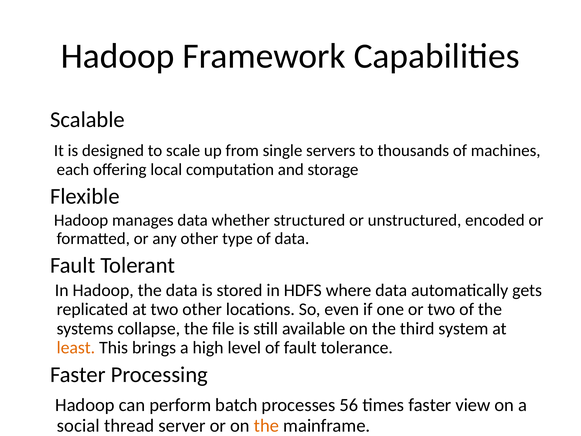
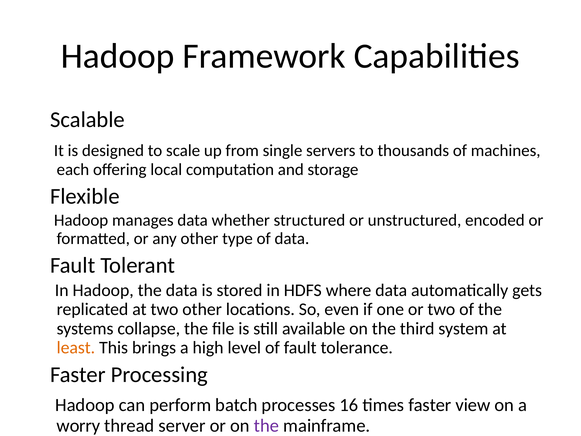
56: 56 -> 16 (349, 405)
social: social -> worry (78, 425)
the colour: orange -> purple (266, 425)
